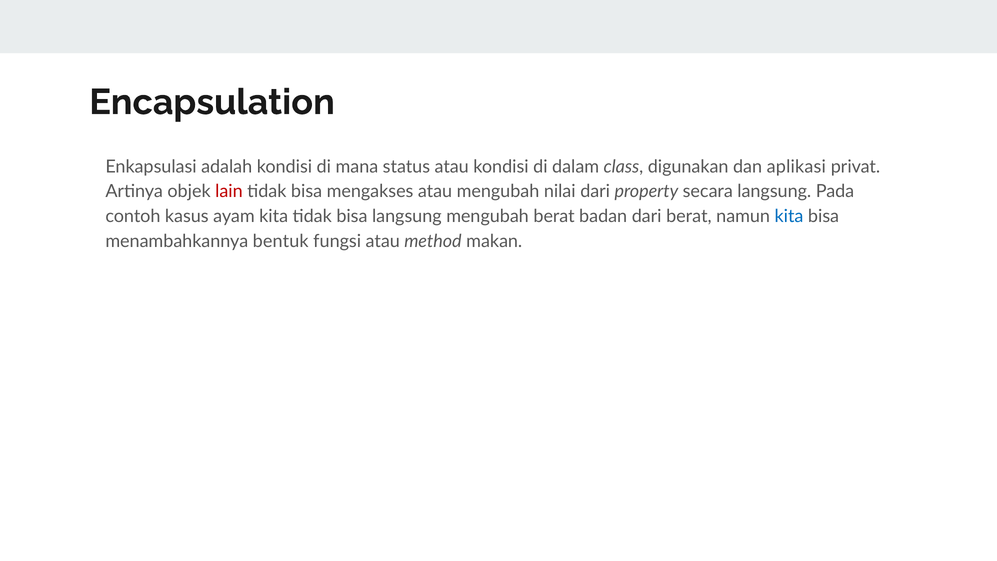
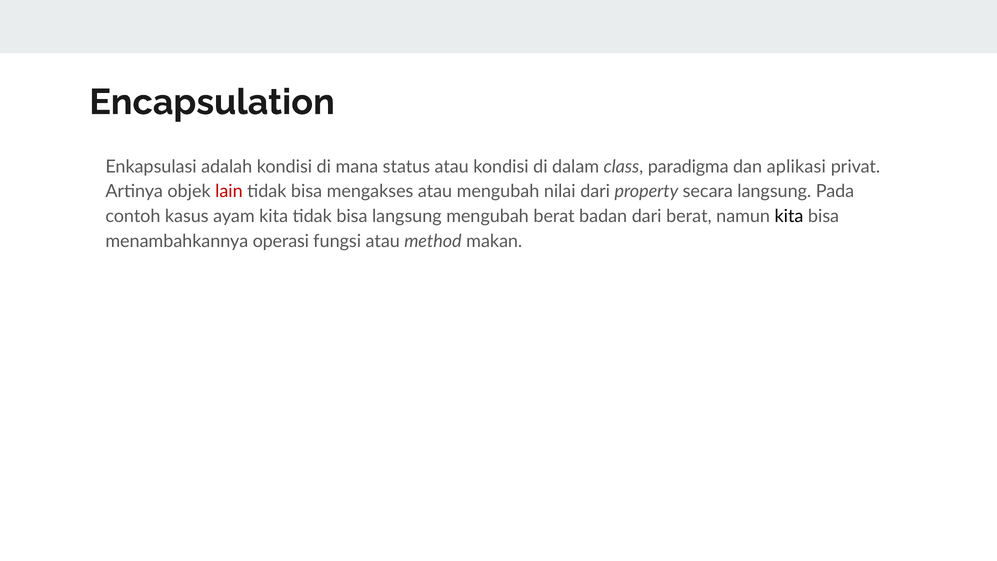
digunakan: digunakan -> paradigma (688, 167)
kita colour: blue -> black (789, 216)
bentuk: bentuk -> operasi (281, 241)
